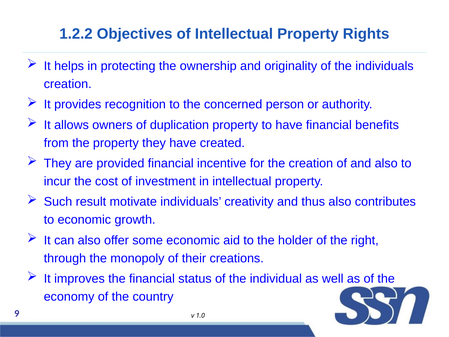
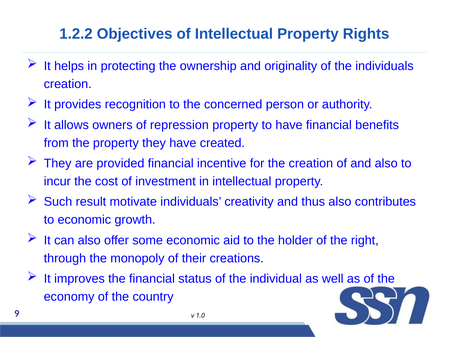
duplication: duplication -> repression (179, 125)
